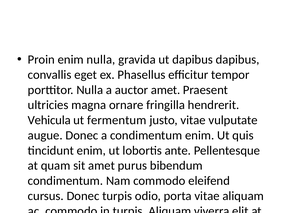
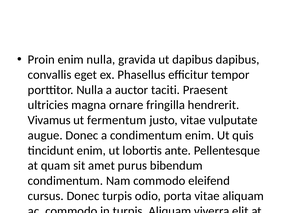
auctor amet: amet -> taciti (166, 90)
Vehicula: Vehicula -> Vivamus (49, 121)
